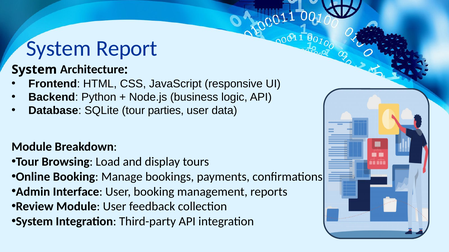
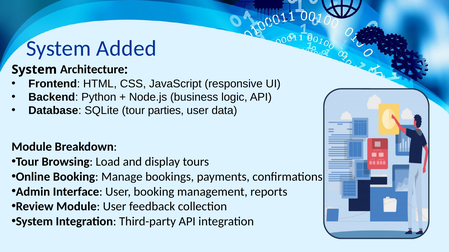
Report: Report -> Added (127, 48)
